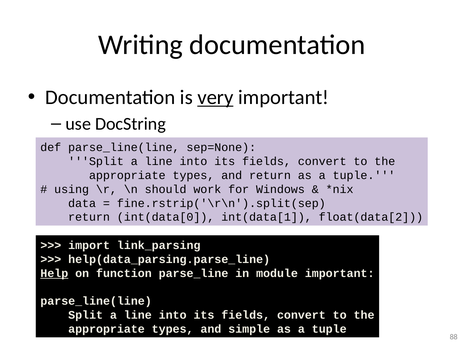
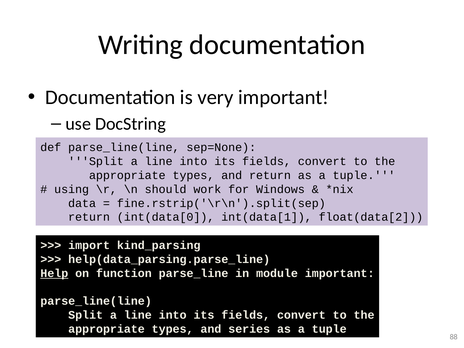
very underline: present -> none (215, 97)
link_parsing: link_parsing -> kind_parsing (159, 245)
simple: simple -> series (249, 329)
